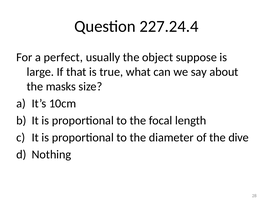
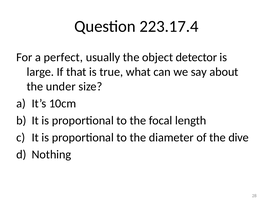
227.24.4: 227.24.4 -> 223.17.4 (169, 26)
suppose: suppose -> detector (196, 57)
masks: masks -> under (61, 86)
